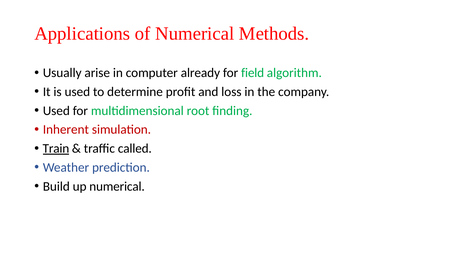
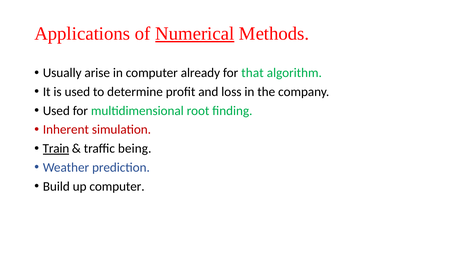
Numerical underline: none -> present (195, 34)
field: field -> that (253, 73)
called: called -> being (135, 148)
up numerical: numerical -> computer (117, 186)
